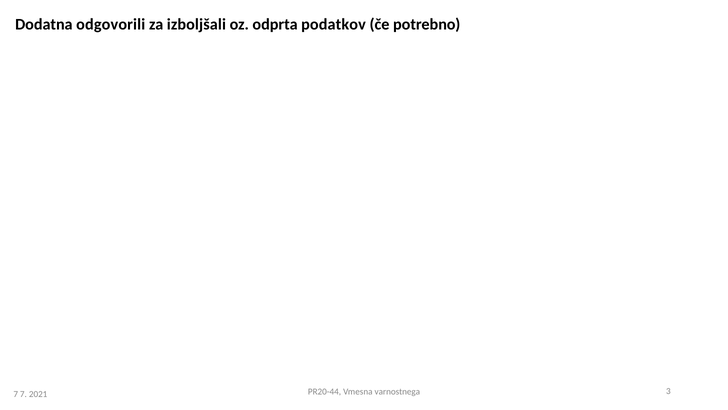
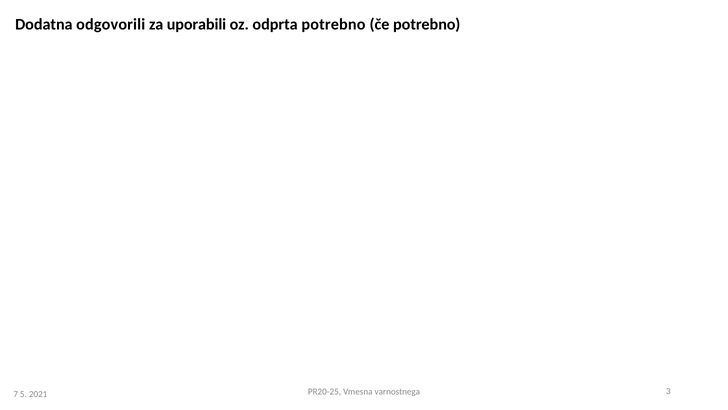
izboljšali: izboljšali -> uporabili (197, 24)
odprta podatkov: podatkov -> potrebno (333, 24)
PR20-44: PR20-44 -> PR20-25 (324, 391)
7 7: 7 -> 5 (23, 394)
